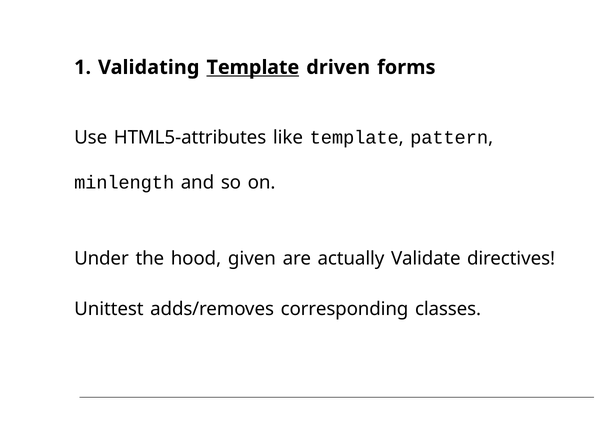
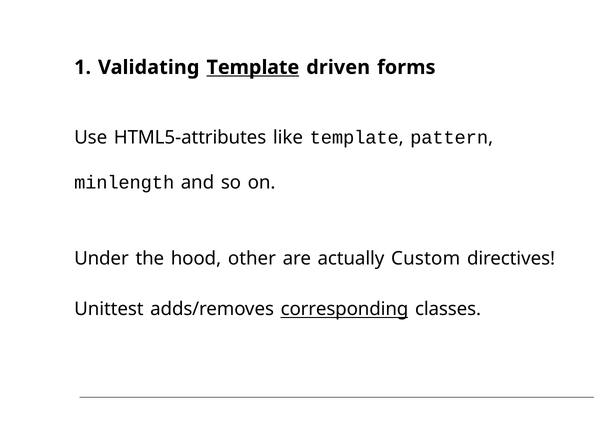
given: given -> other (252, 259)
Validate: Validate -> Custom (426, 259)
corresponding underline: none -> present (345, 309)
